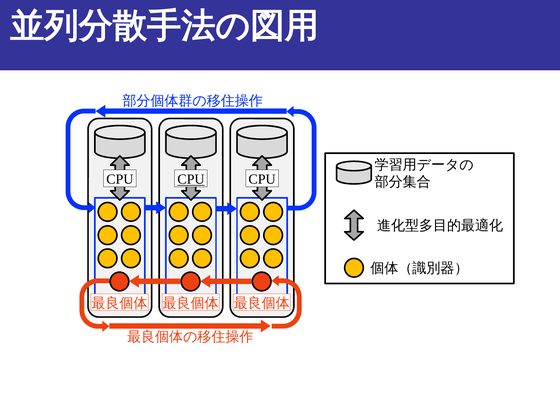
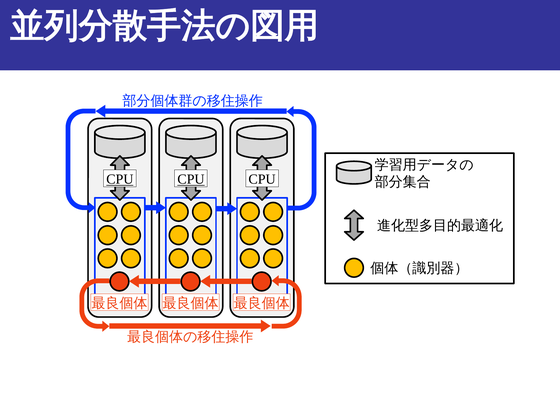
CPU underline: none -> present (120, 179)
